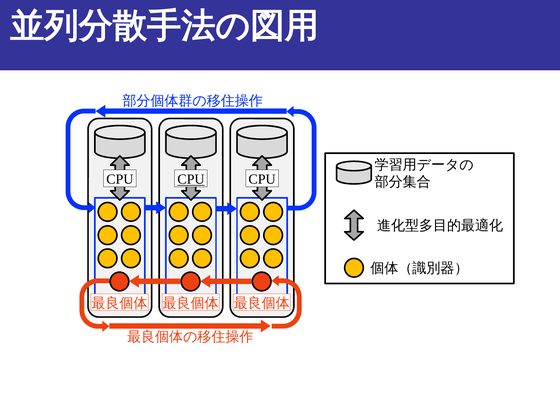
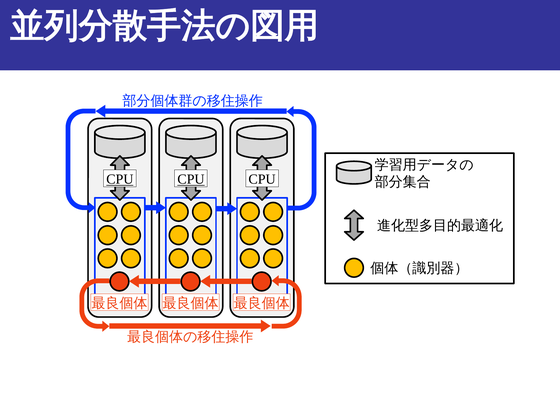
CPU underline: none -> present (120, 179)
